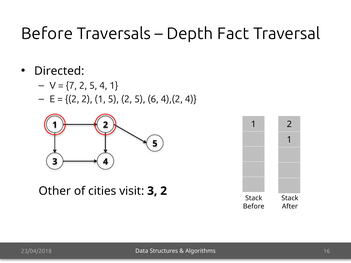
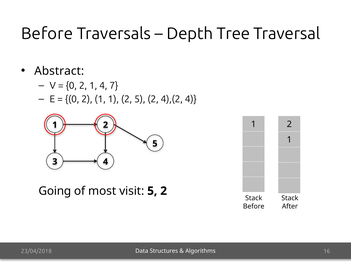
Fact: Fact -> Tree (233, 34)
Directed: Directed -> Abstract (59, 71)
7: 7 -> 0 (71, 86)
5: 5 -> 1 (93, 86)
4 1: 1 -> 7 (114, 86)
2: 2 -> 0 (72, 99)
1 5: 5 -> 1 (113, 99)
2 5 6: 6 -> 2 (153, 99)
Other: Other -> Going (55, 191)
cities: cities -> most (102, 191)
visit 3: 3 -> 5 (152, 191)
